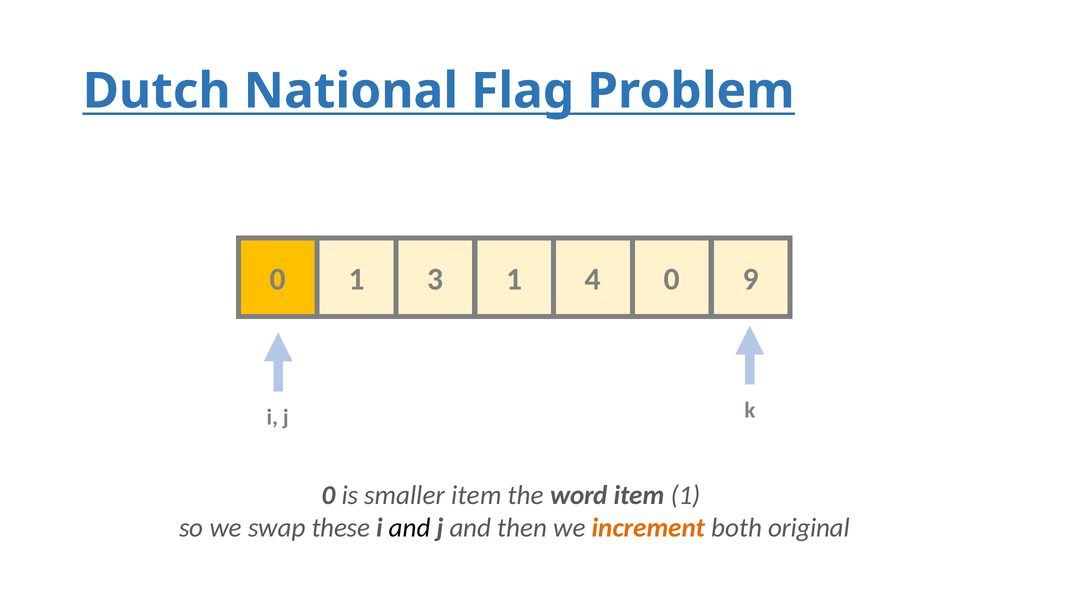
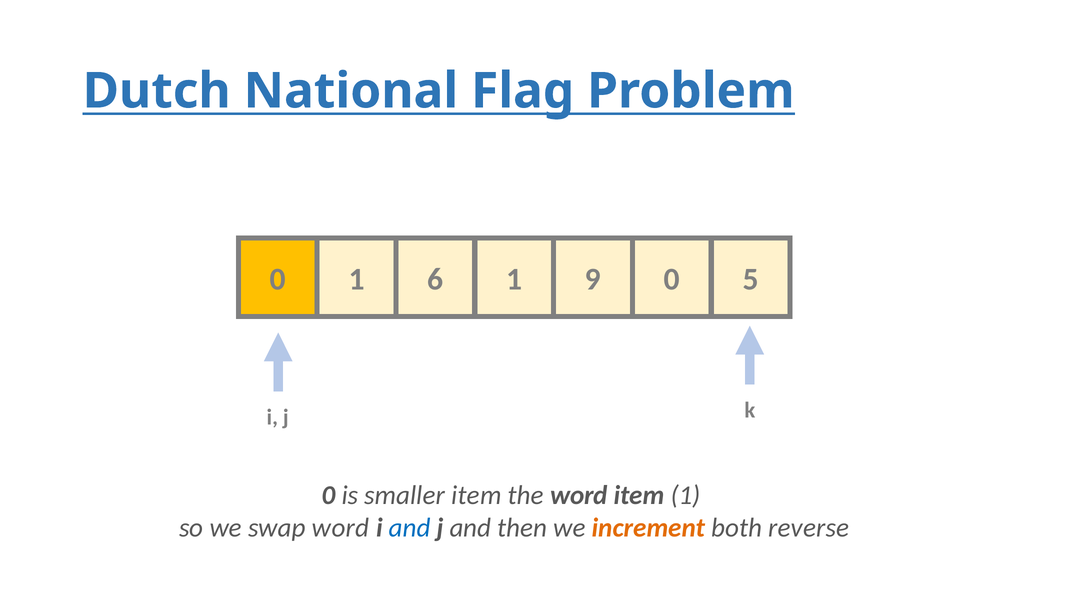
3: 3 -> 6 (435, 279)
4: 4 -> 9 (593, 279)
9: 9 -> 5 (751, 279)
swap these: these -> word (341, 528)
and colour: black -> blue (410, 528)
original: original -> reverse (809, 528)
